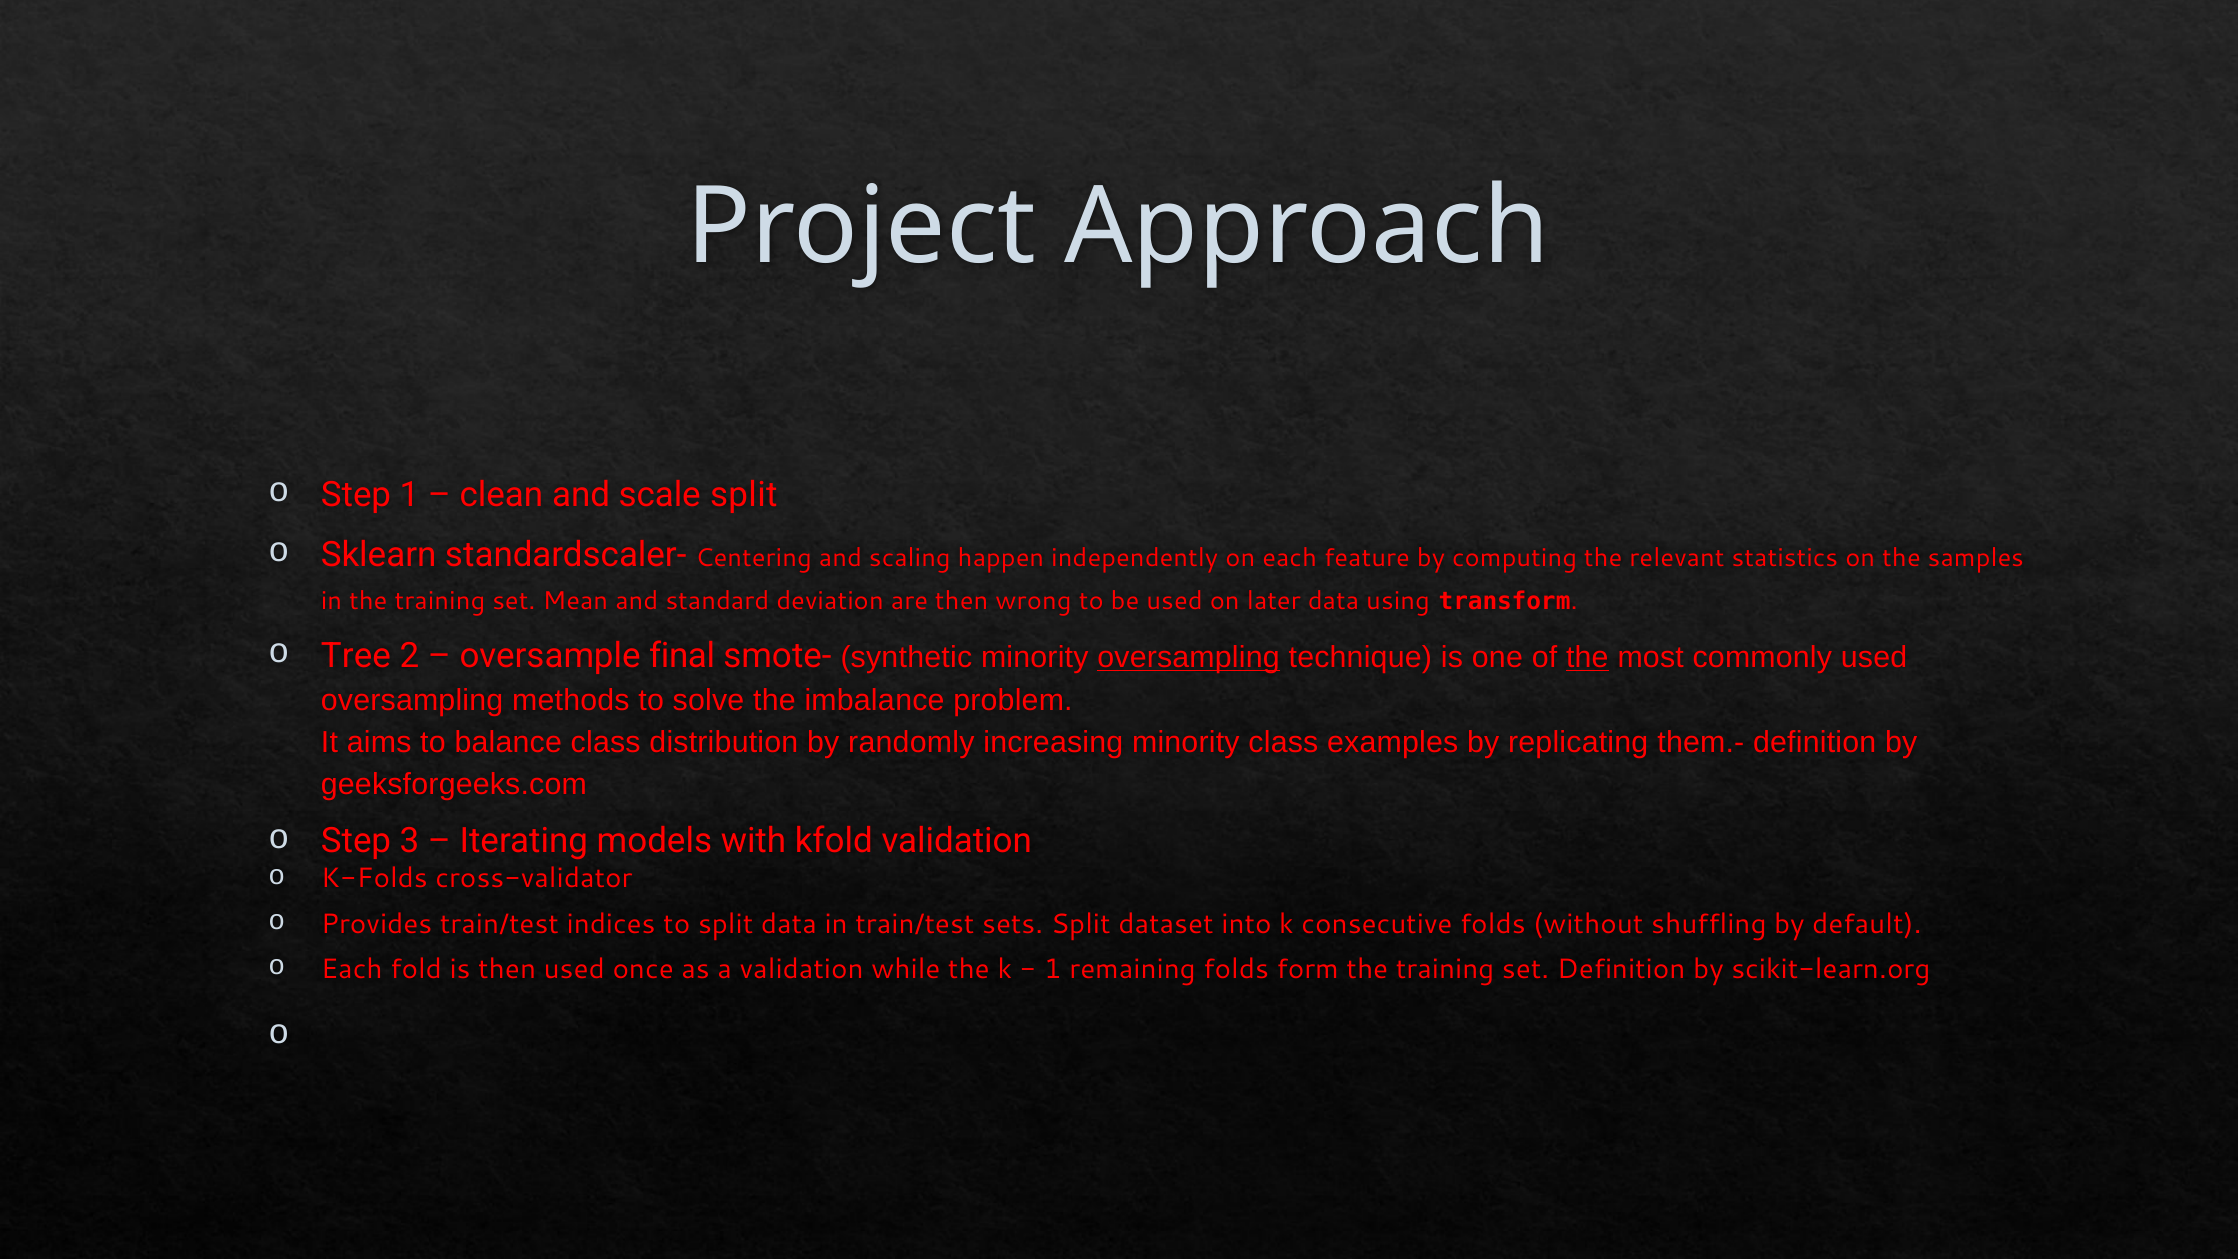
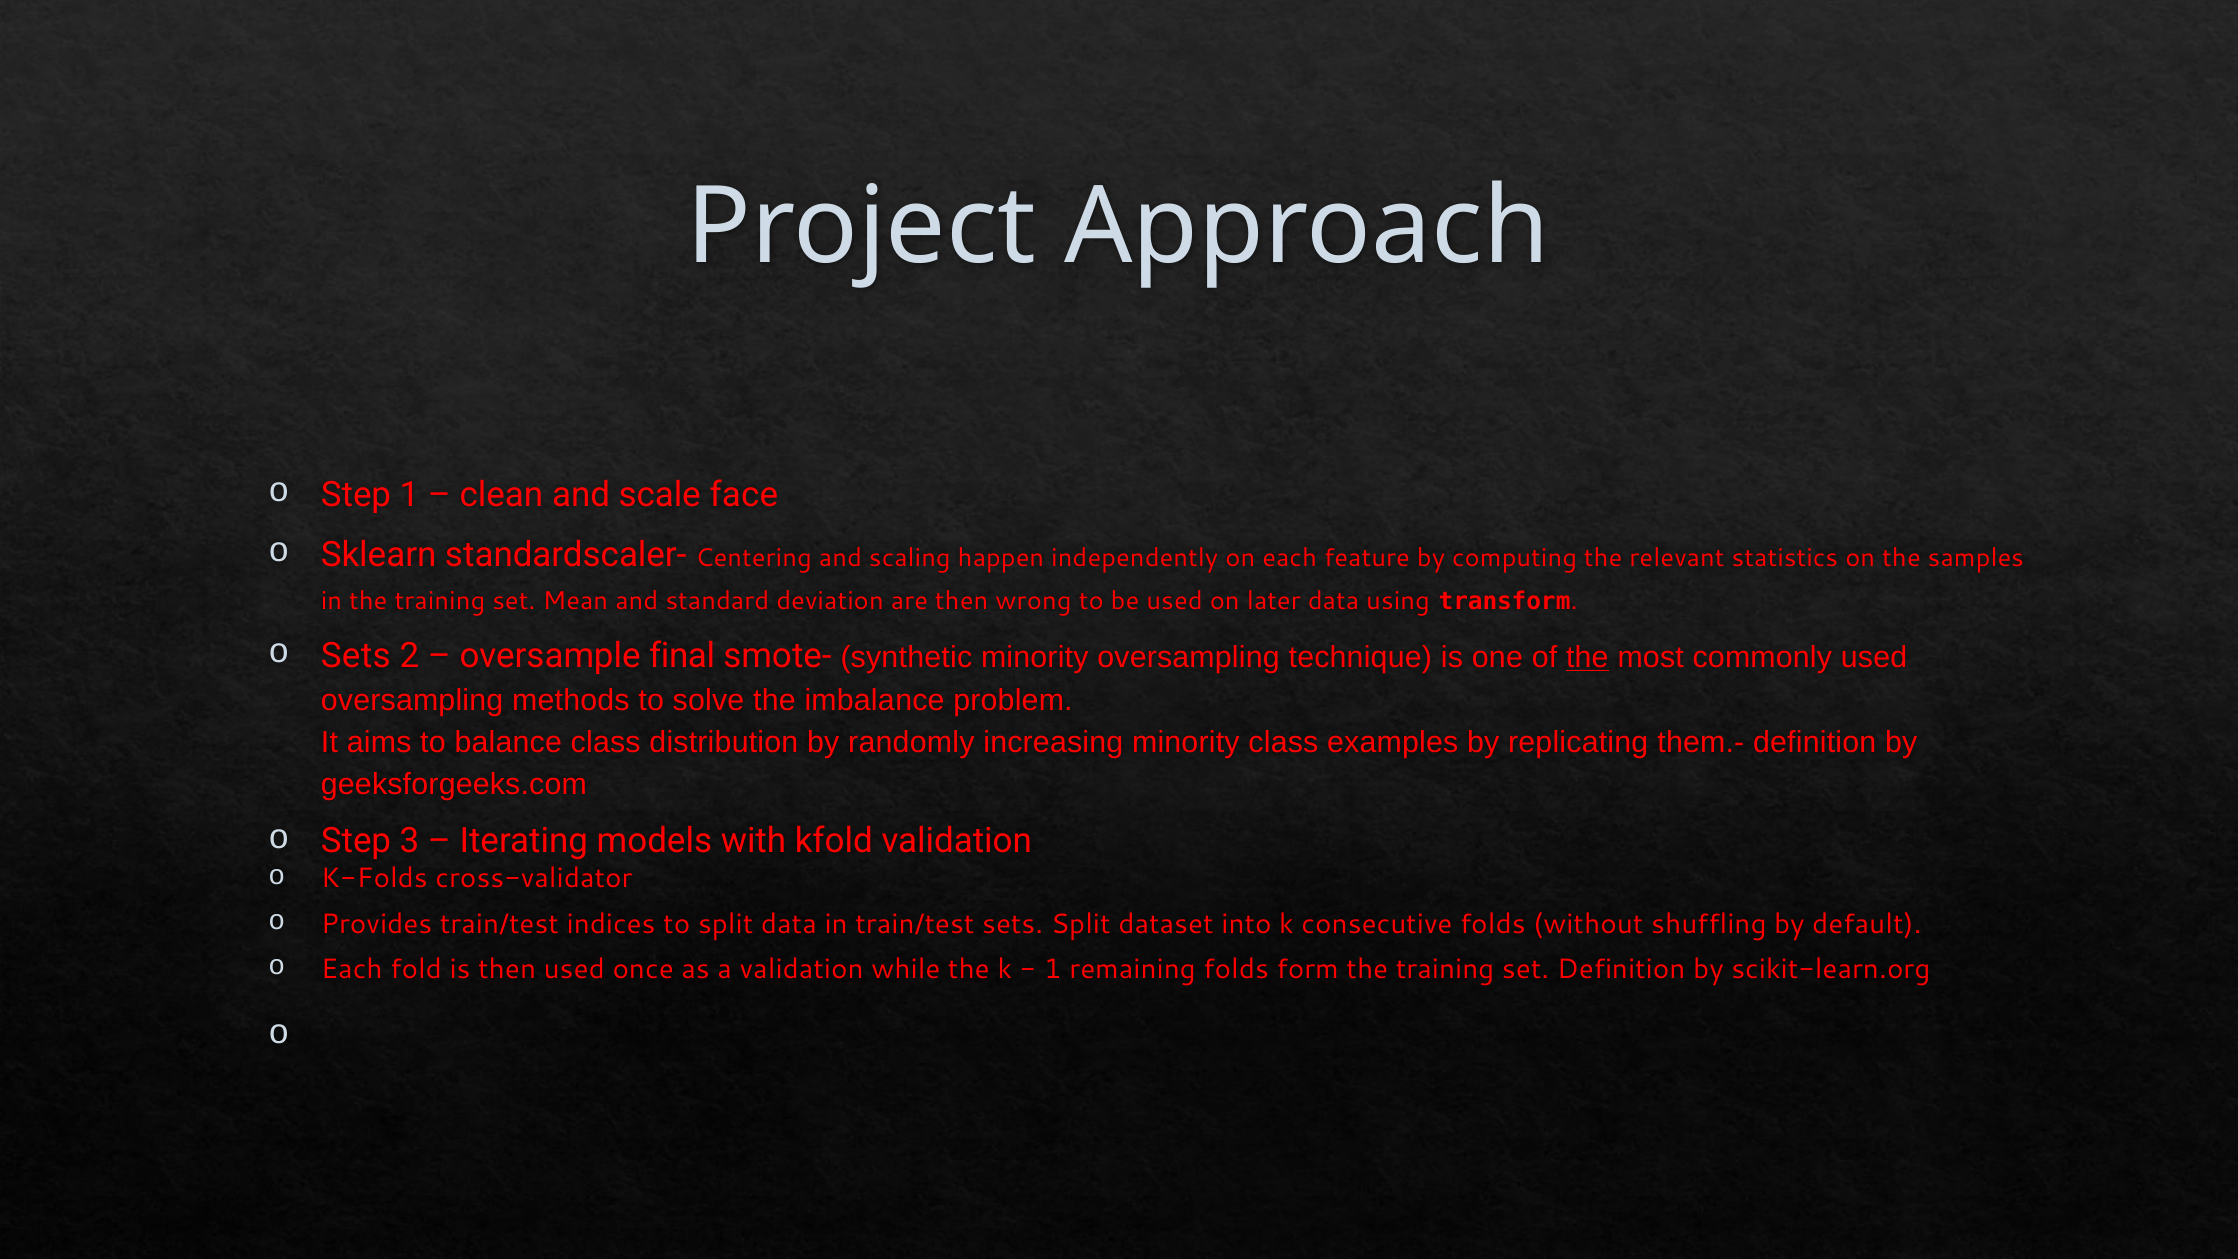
scale split: split -> face (744, 495)
Tree: Tree -> Sets (356, 656)
oversampling underline: present -> none (1189, 657)
